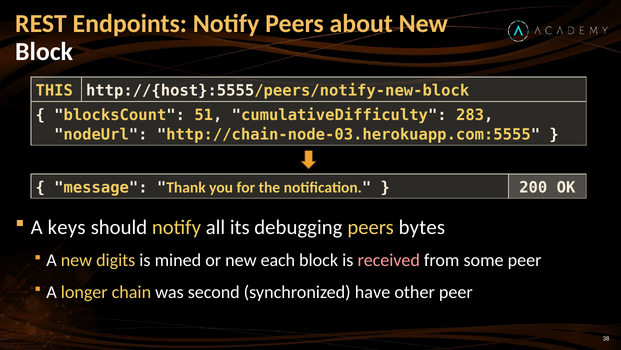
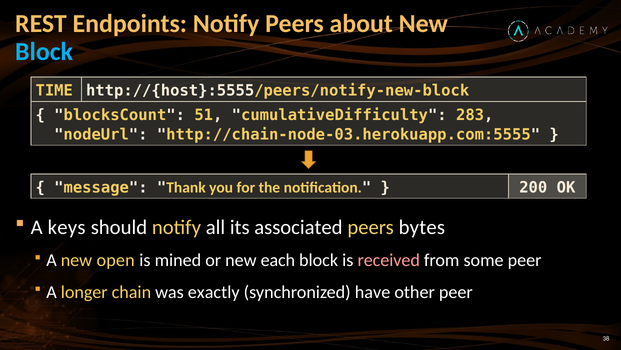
Block colour: white -> light blue (44, 52)
THIS: THIS -> TIME (54, 91)
debugging: debugging -> associated (298, 227)
digits: digits -> open (116, 260)
second: second -> exactly (214, 292)
